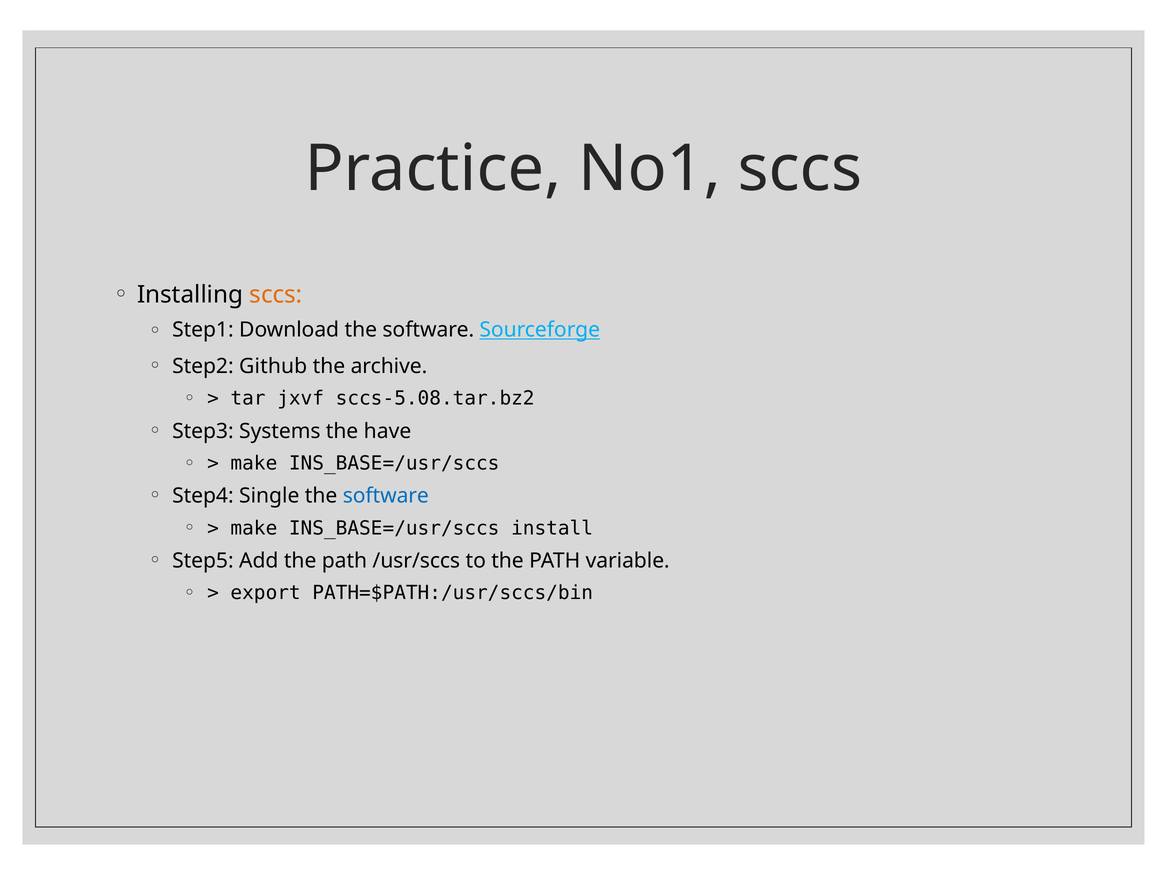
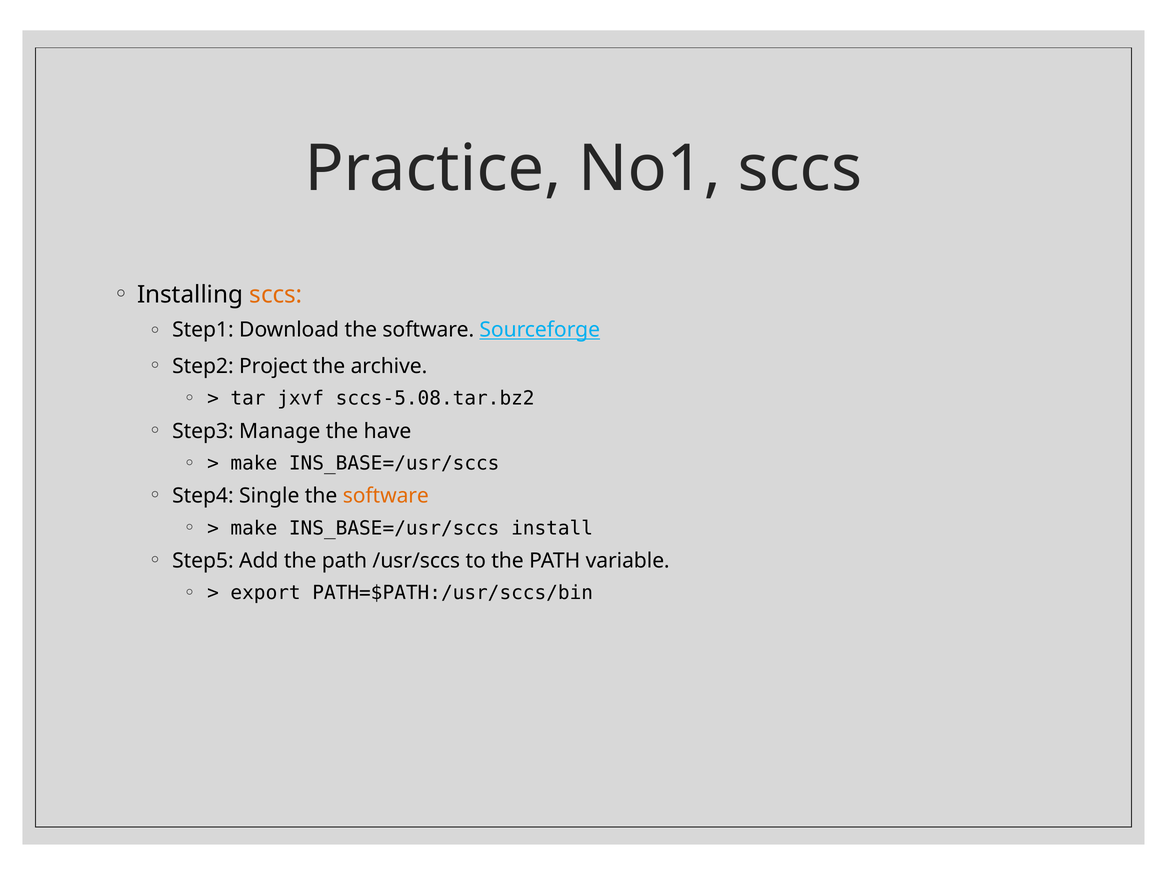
Github: Github -> Project (273, 366)
Systems: Systems -> Manage (280, 431)
software colour: blue -> orange (386, 496)
